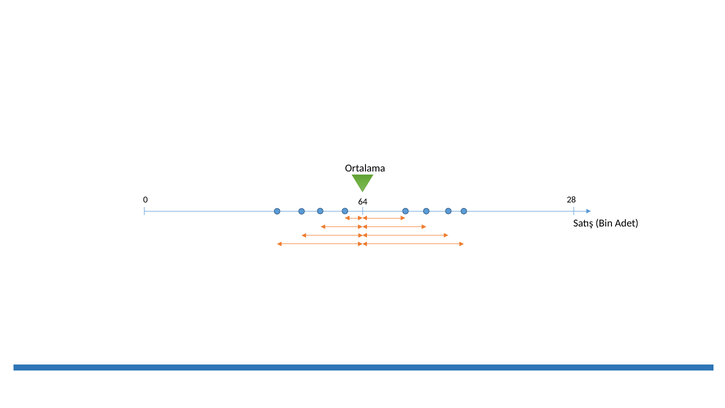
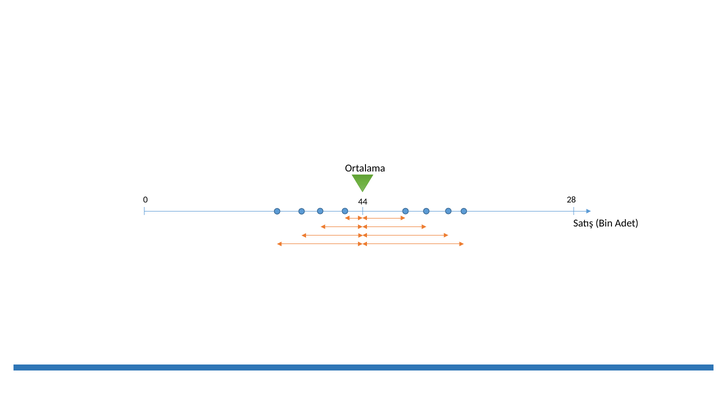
64: 64 -> 44 (363, 202)
